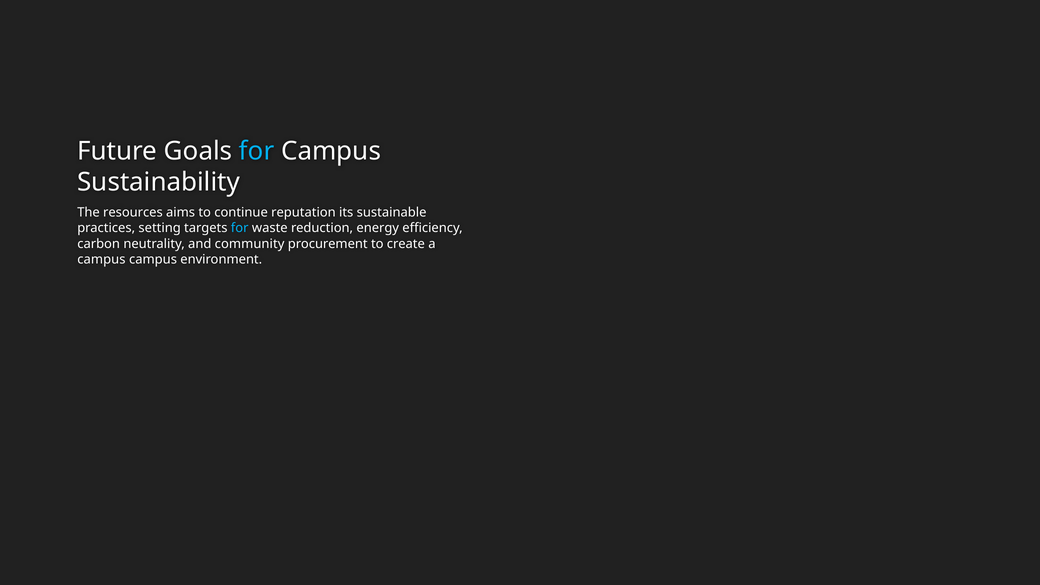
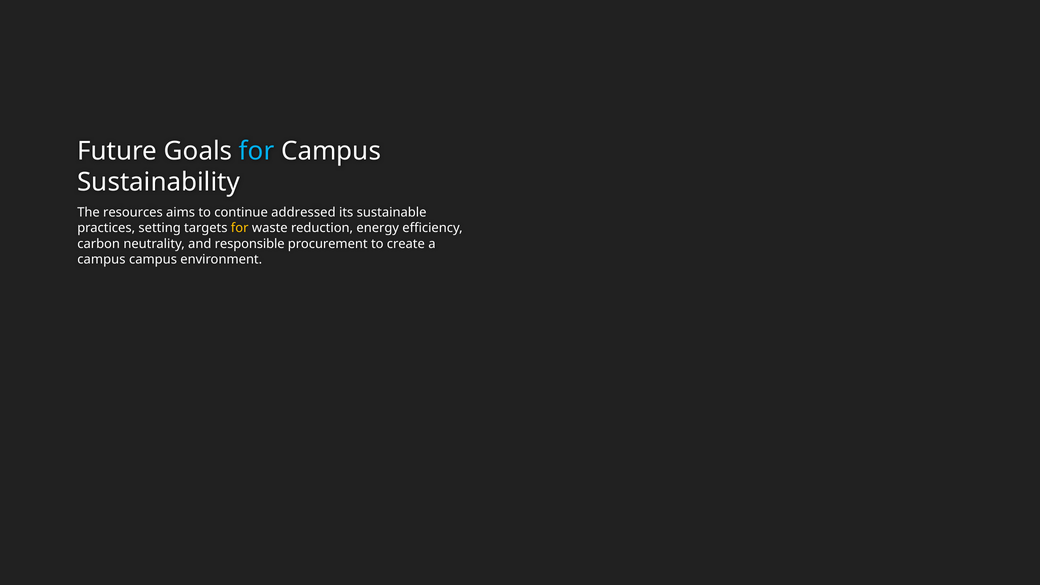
reputation: reputation -> addressed (303, 213)
for colour: light blue -> yellow (240, 228)
community: community -> responsible (250, 244)
